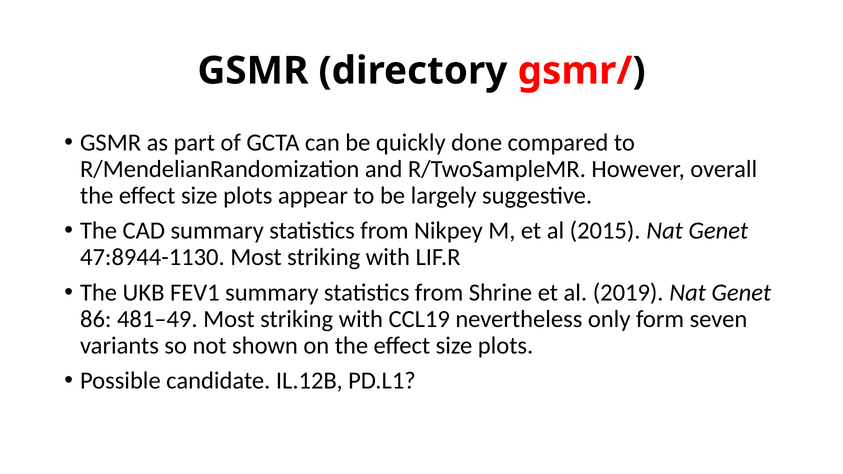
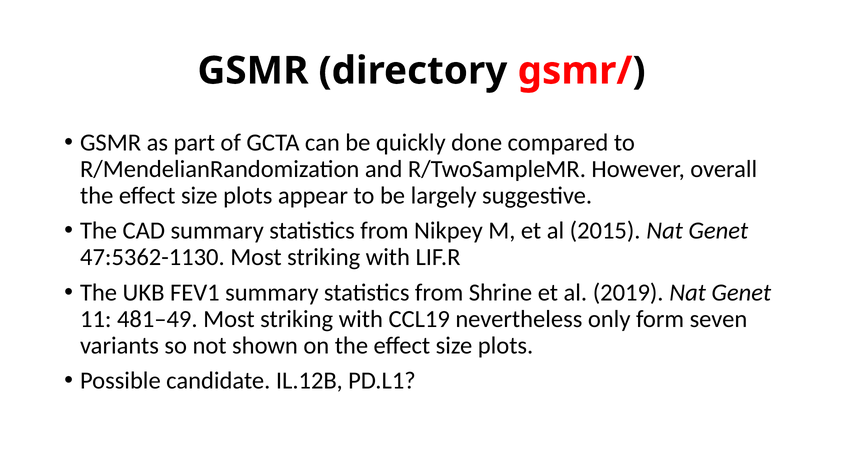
47:8944-1130: 47:8944-1130 -> 47:5362-1130 (152, 257)
86: 86 -> 11 (96, 319)
